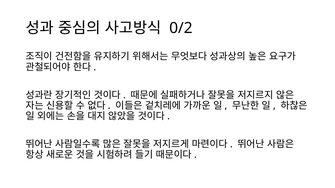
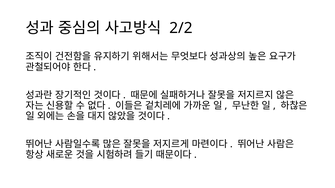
0/2: 0/2 -> 2/2 (181, 28)
